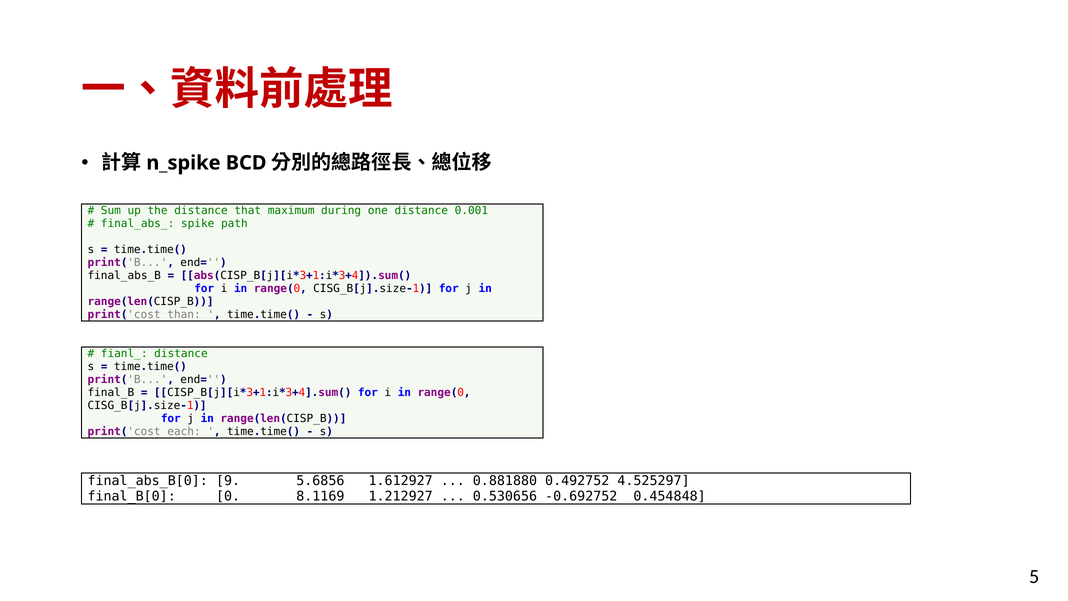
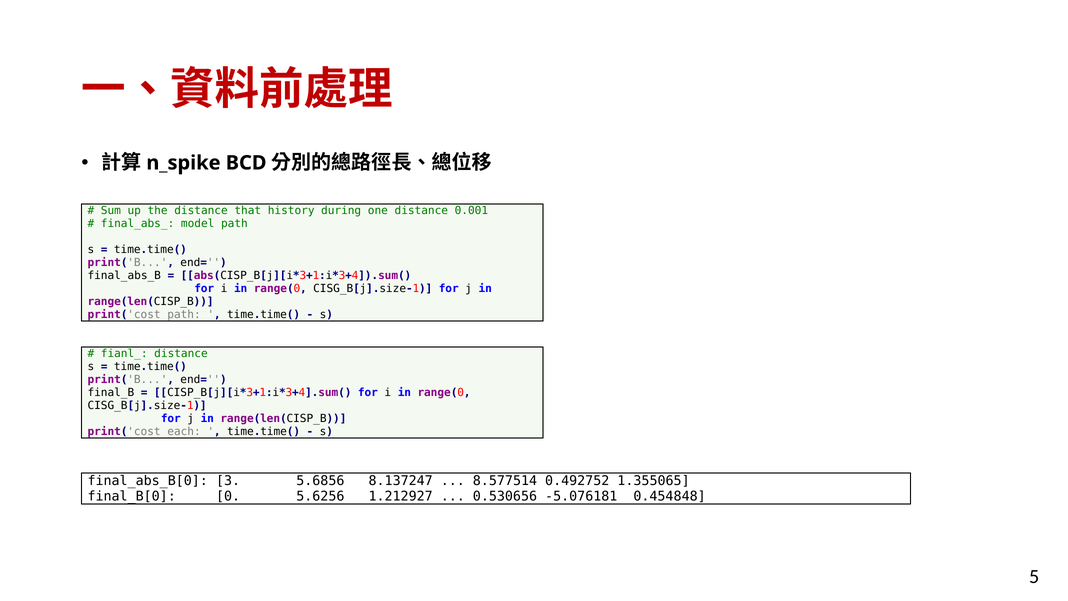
maximum: maximum -> history (291, 211)
spike: spike -> model (198, 224)
print('cost than: than -> path (184, 314)
9: 9 -> 3 (228, 481)
1.612927: 1.612927 -> 8.137247 (401, 481)
0.881880: 0.881880 -> 8.577514 (505, 481)
4.525297: 4.525297 -> 1.355065 (654, 481)
8.1169: 8.1169 -> 5.6256 (320, 496)
-0.692752: -0.692752 -> -5.076181 (581, 496)
